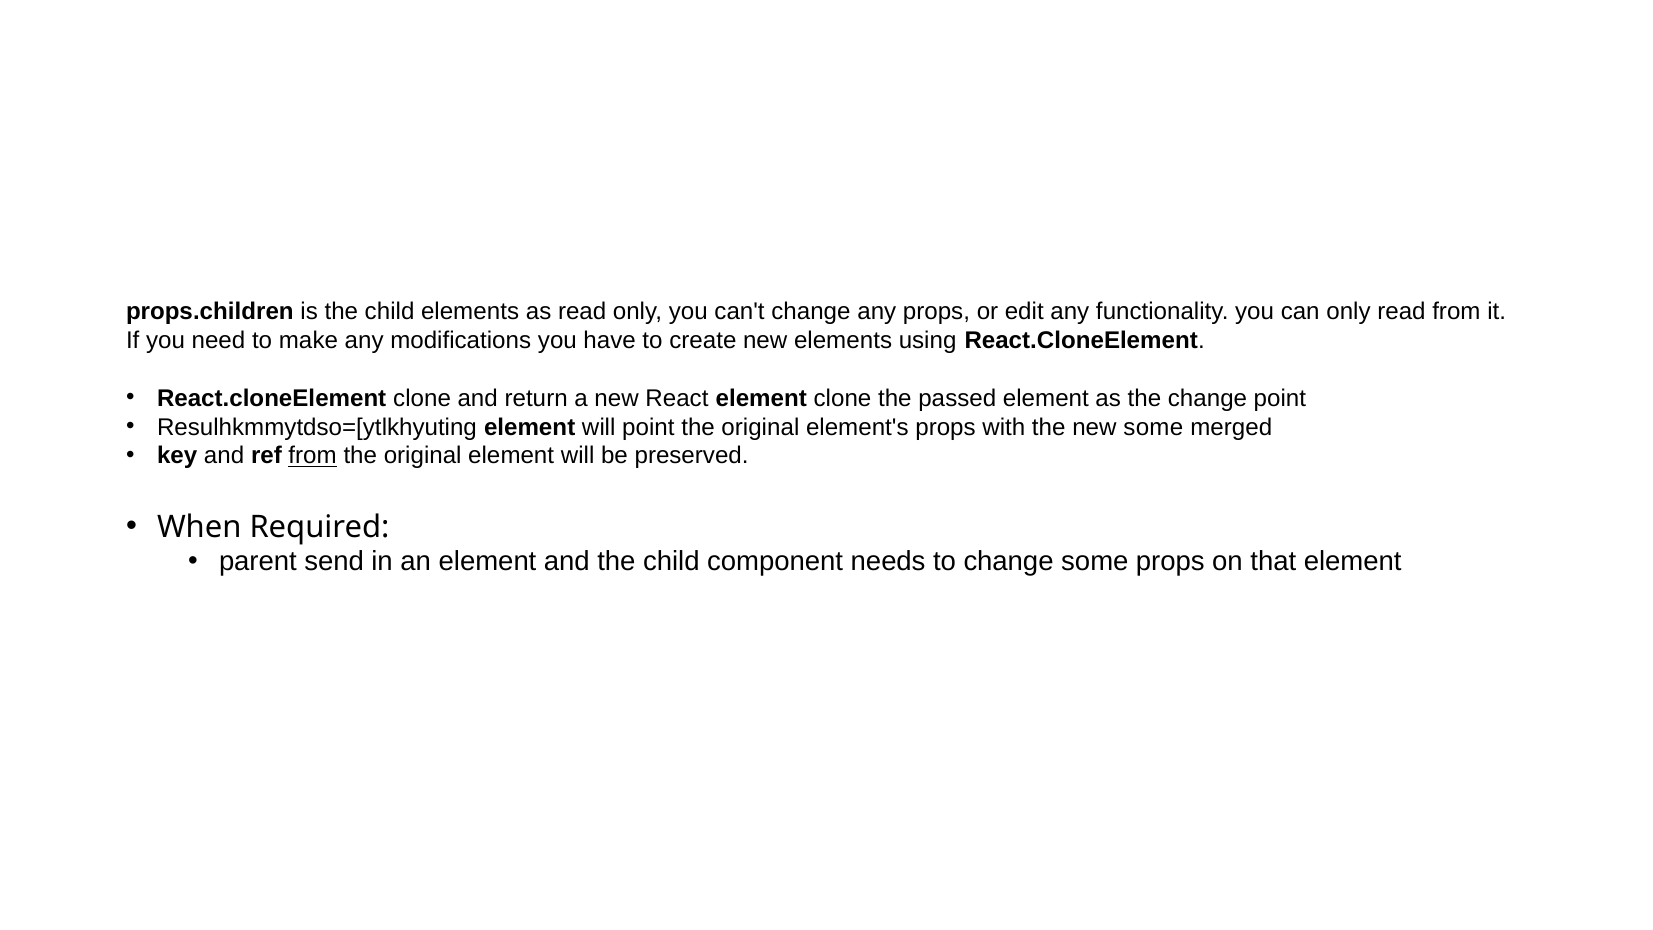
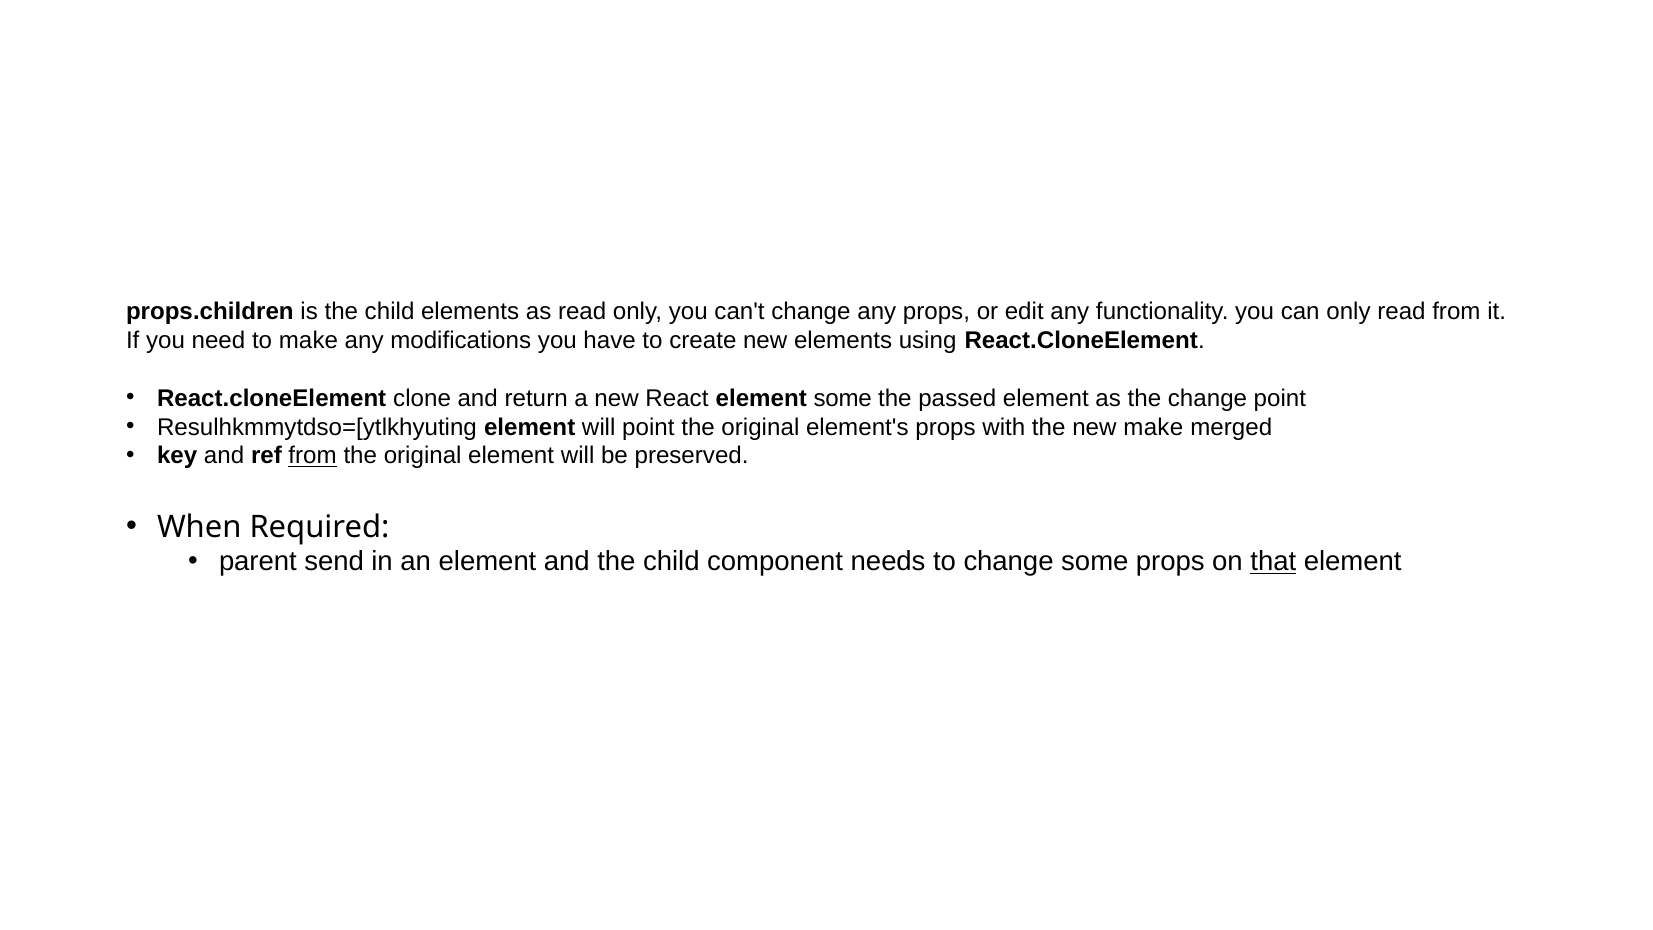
element clone: clone -> some (843, 398)
new some: some -> make (1153, 427)
that underline: none -> present (1273, 562)
